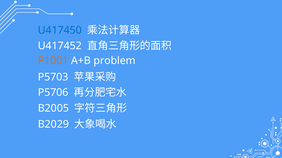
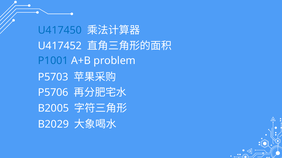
P1001 colour: orange -> blue (53, 61)
